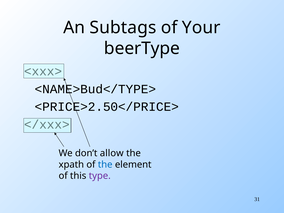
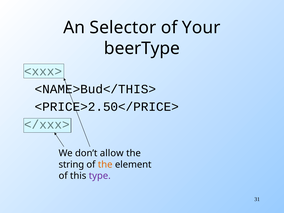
Subtags: Subtags -> Selector (123, 27)
<NAME>Bud</TYPE>: <NAME>Bud</TYPE> -> <NAME>Bud</THIS> (95, 89)
xpath: xpath -> string (71, 164)
the colour: blue -> orange (105, 164)
